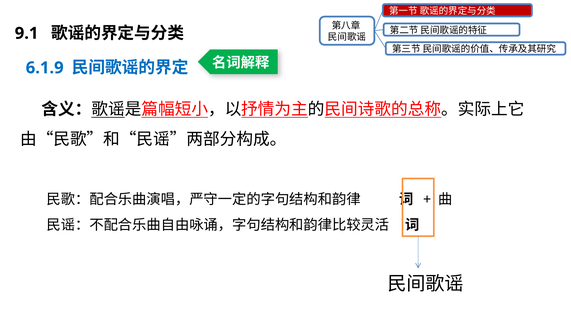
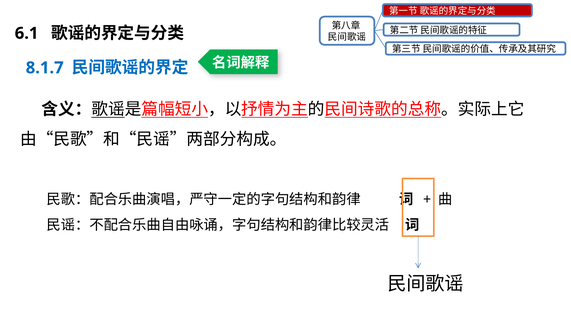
9.1: 9.1 -> 6.1 (27, 33)
6.1.9: 6.1.9 -> 8.1.7 (45, 68)
